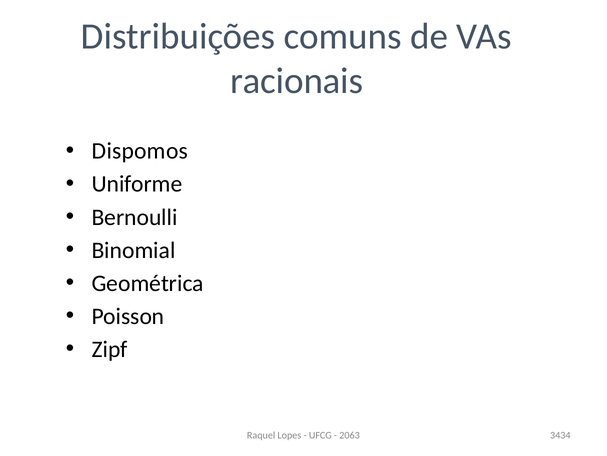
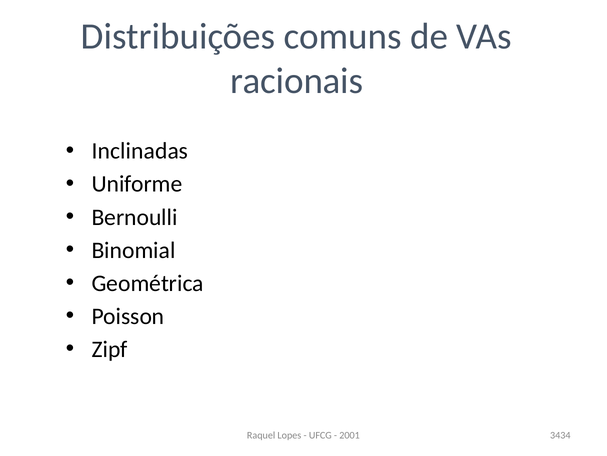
Dispomos: Dispomos -> Inclinadas (140, 151)
2063: 2063 -> 2001 (350, 435)
